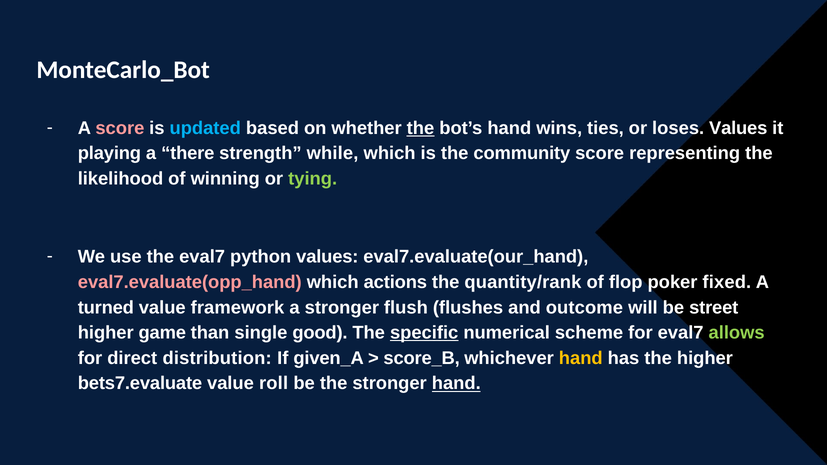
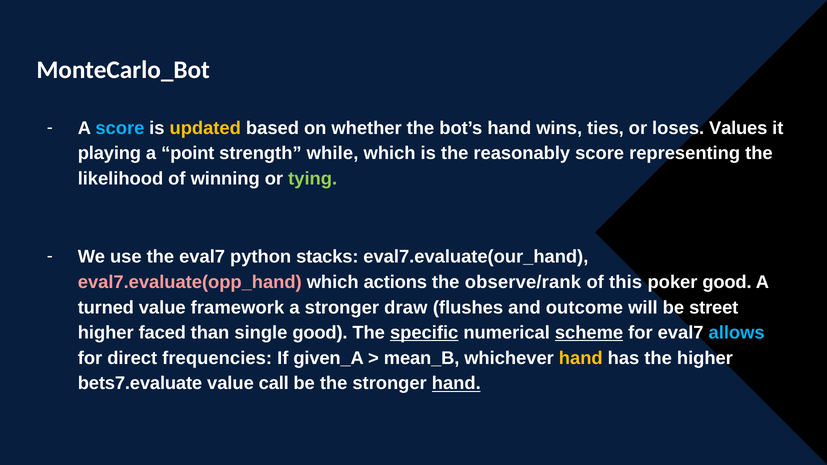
score colour: pink -> light blue (120, 128)
updated colour: light blue -> yellow (205, 128)
the underline: present -> none (420, 128)
there: there -> point (188, 153)
community: community -> reasonably (522, 153)
python values: values -> stacks (327, 257)
quantity/rank: quantity/rank -> observe/rank (523, 282)
flop: flop -> this (626, 282)
poker fixed: fixed -> good (727, 282)
flush: flush -> draw (406, 308)
game: game -> faced (162, 333)
scheme underline: none -> present (589, 333)
allows colour: light green -> light blue (737, 333)
distribution: distribution -> frequencies (217, 358)
score_B: score_B -> mean_B (422, 358)
roll: roll -> call (274, 384)
